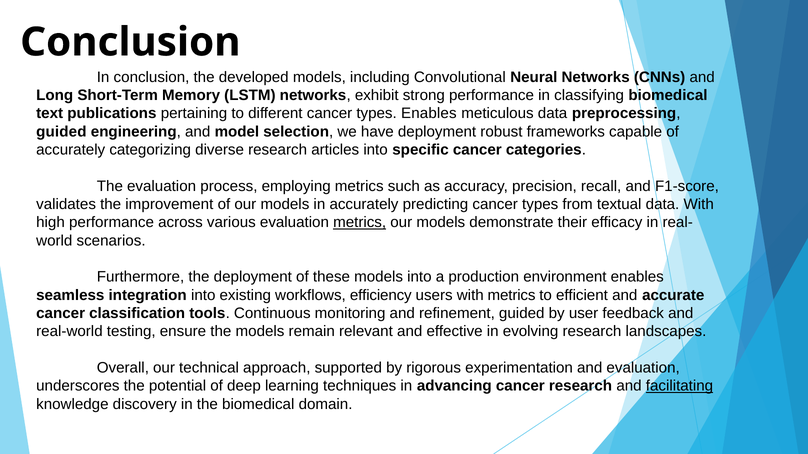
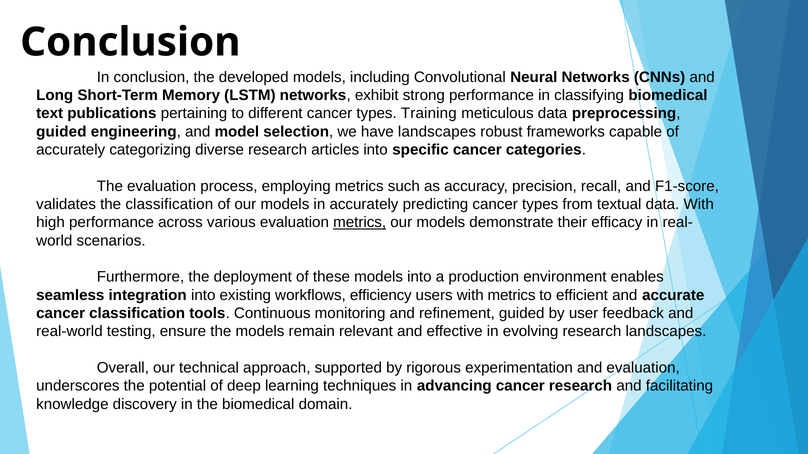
types Enables: Enables -> Training (429, 114)
have deployment: deployment -> landscapes (437, 132)
the improvement: improvement -> classification (169, 204)
facilitating underline: present -> none (679, 386)
